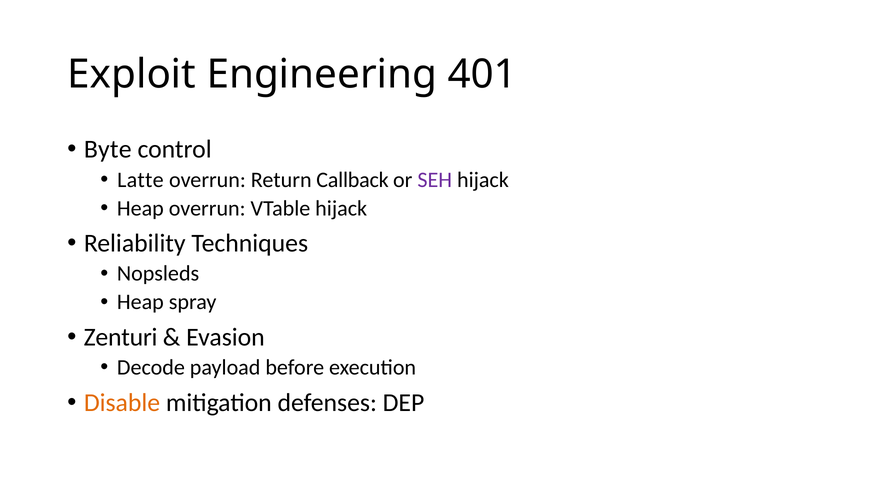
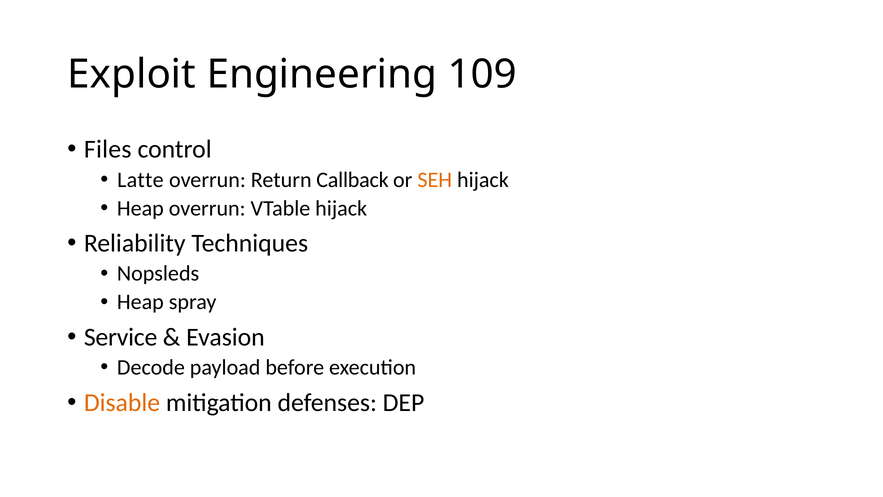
401: 401 -> 109 (482, 74)
Byte: Byte -> Files (108, 149)
SEH colour: purple -> orange (435, 180)
Zenturi: Zenturi -> Service (121, 337)
